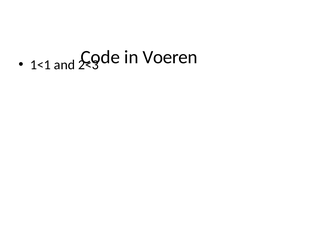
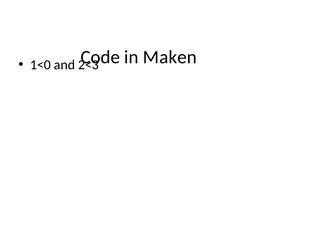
Voeren: Voeren -> Maken (170, 57)
1<1: 1<1 -> 1<0 (41, 65)
